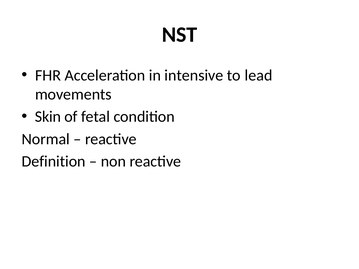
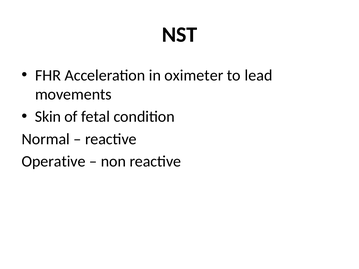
intensive: intensive -> oximeter (194, 75)
Definition: Definition -> Operative (54, 161)
